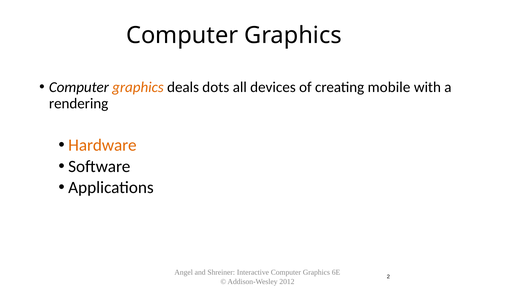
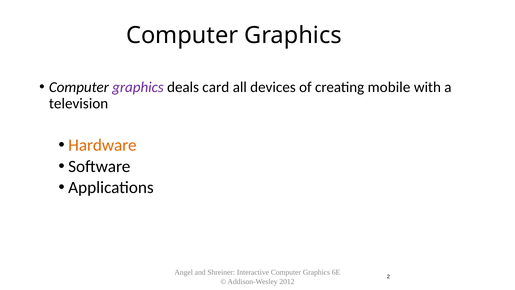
graphics colour: orange -> purple (138, 87)
dots: dots -> card (216, 87)
rendering: rendering -> television (79, 103)
